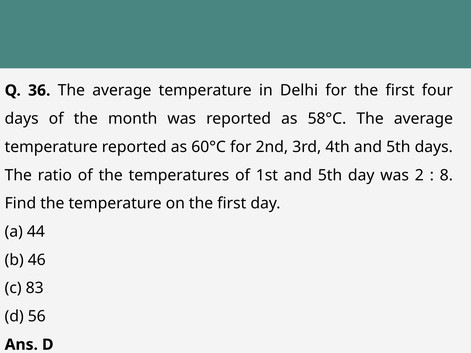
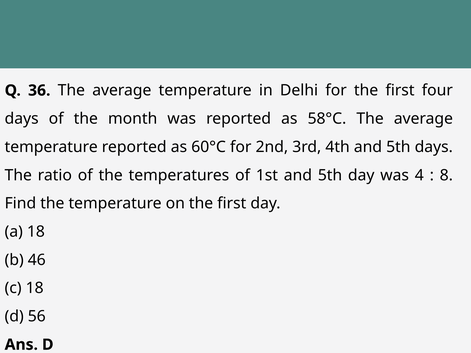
2: 2 -> 4 (419, 175)
a 44: 44 -> 18 (36, 232)
c 83: 83 -> 18 (35, 288)
